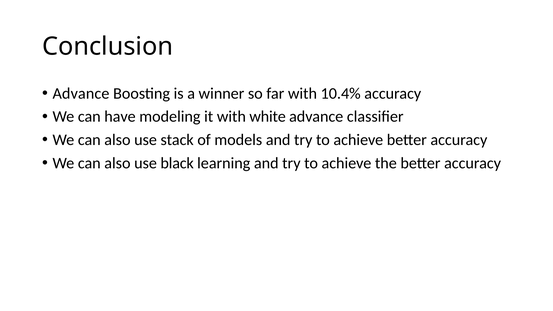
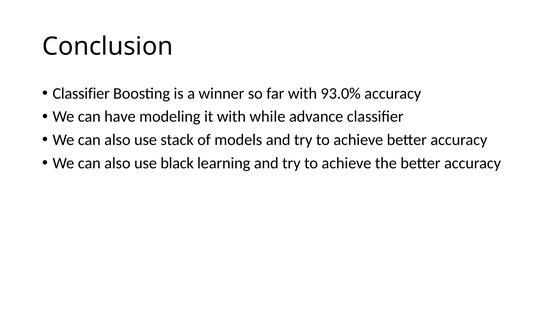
Advance: Advance -> Classifier (81, 93)
10.4%: 10.4% -> 93.0% (341, 93)
white: white -> while (267, 117)
